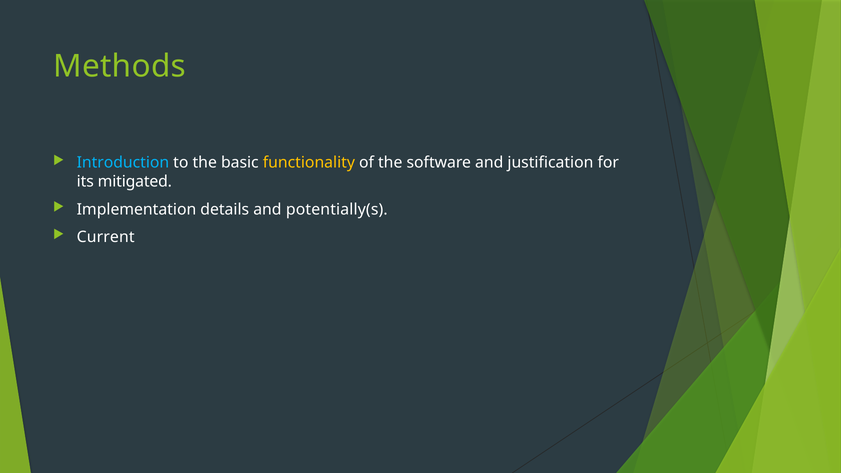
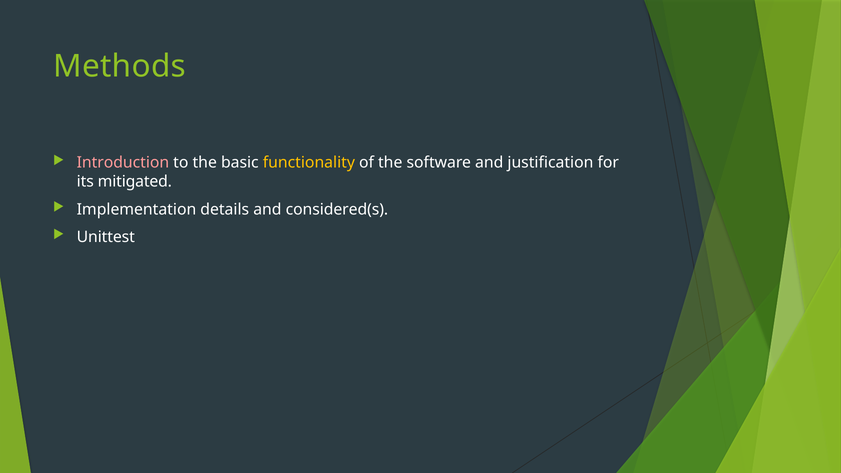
Introduction colour: light blue -> pink (123, 163)
potentially(s: potentially(s -> considered(s (337, 209)
Current: Current -> Unittest (106, 237)
